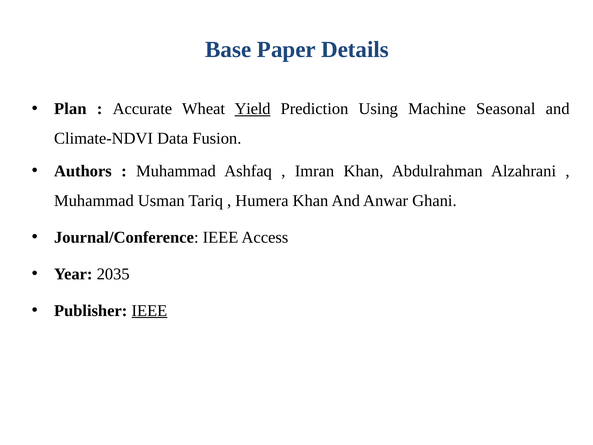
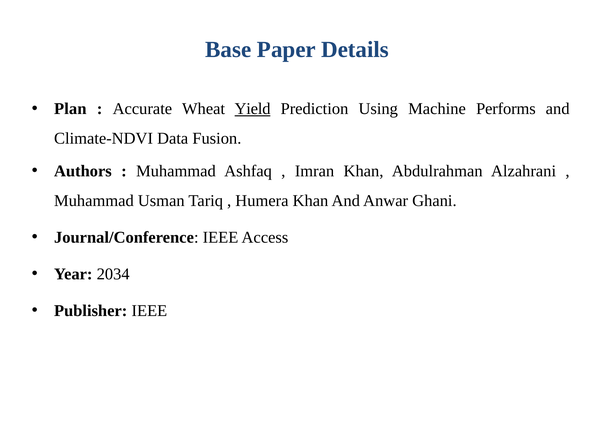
Seasonal: Seasonal -> Performs (506, 109)
2035: 2035 -> 2034 (113, 274)
IEEE underline: present -> none (149, 310)
